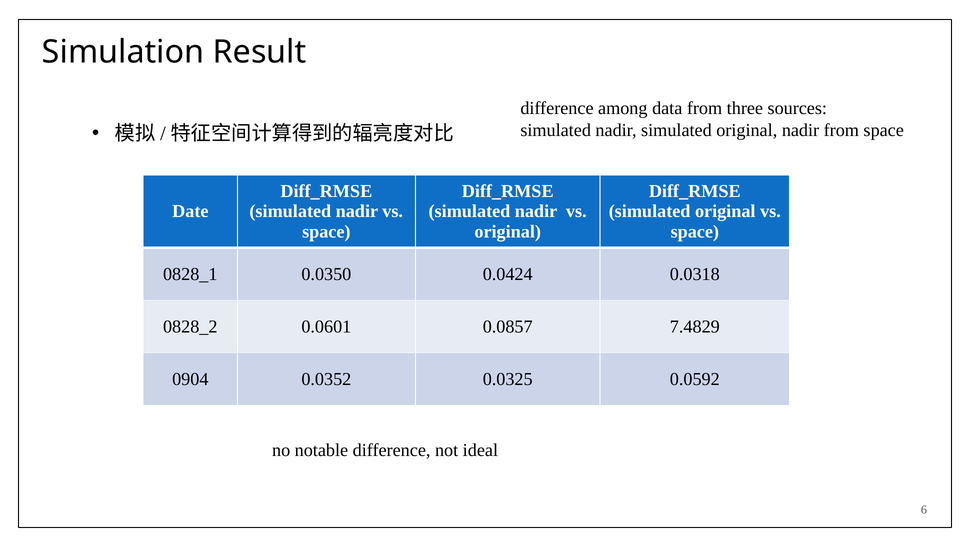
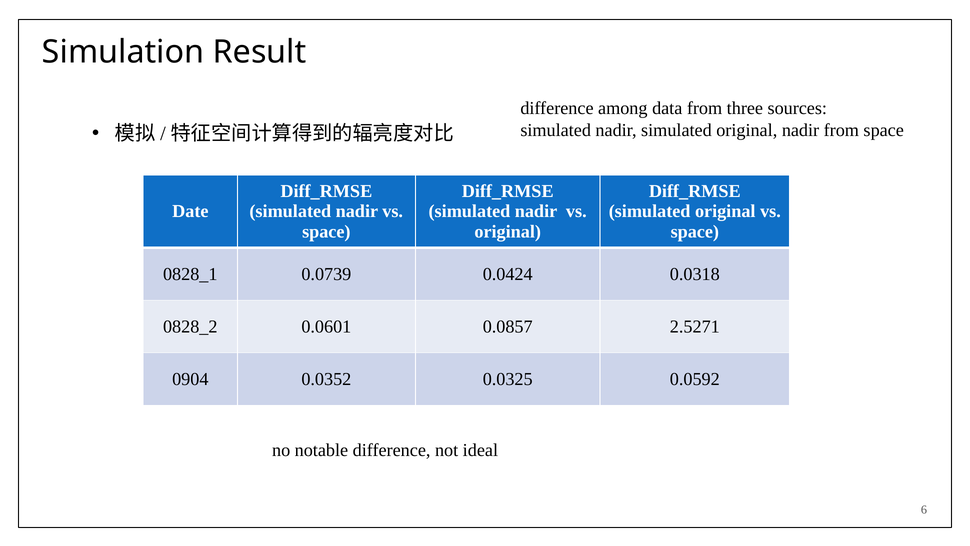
0.0350: 0.0350 -> 0.0739 (326, 274)
7.4829: 7.4829 -> 2.5271 (695, 326)
